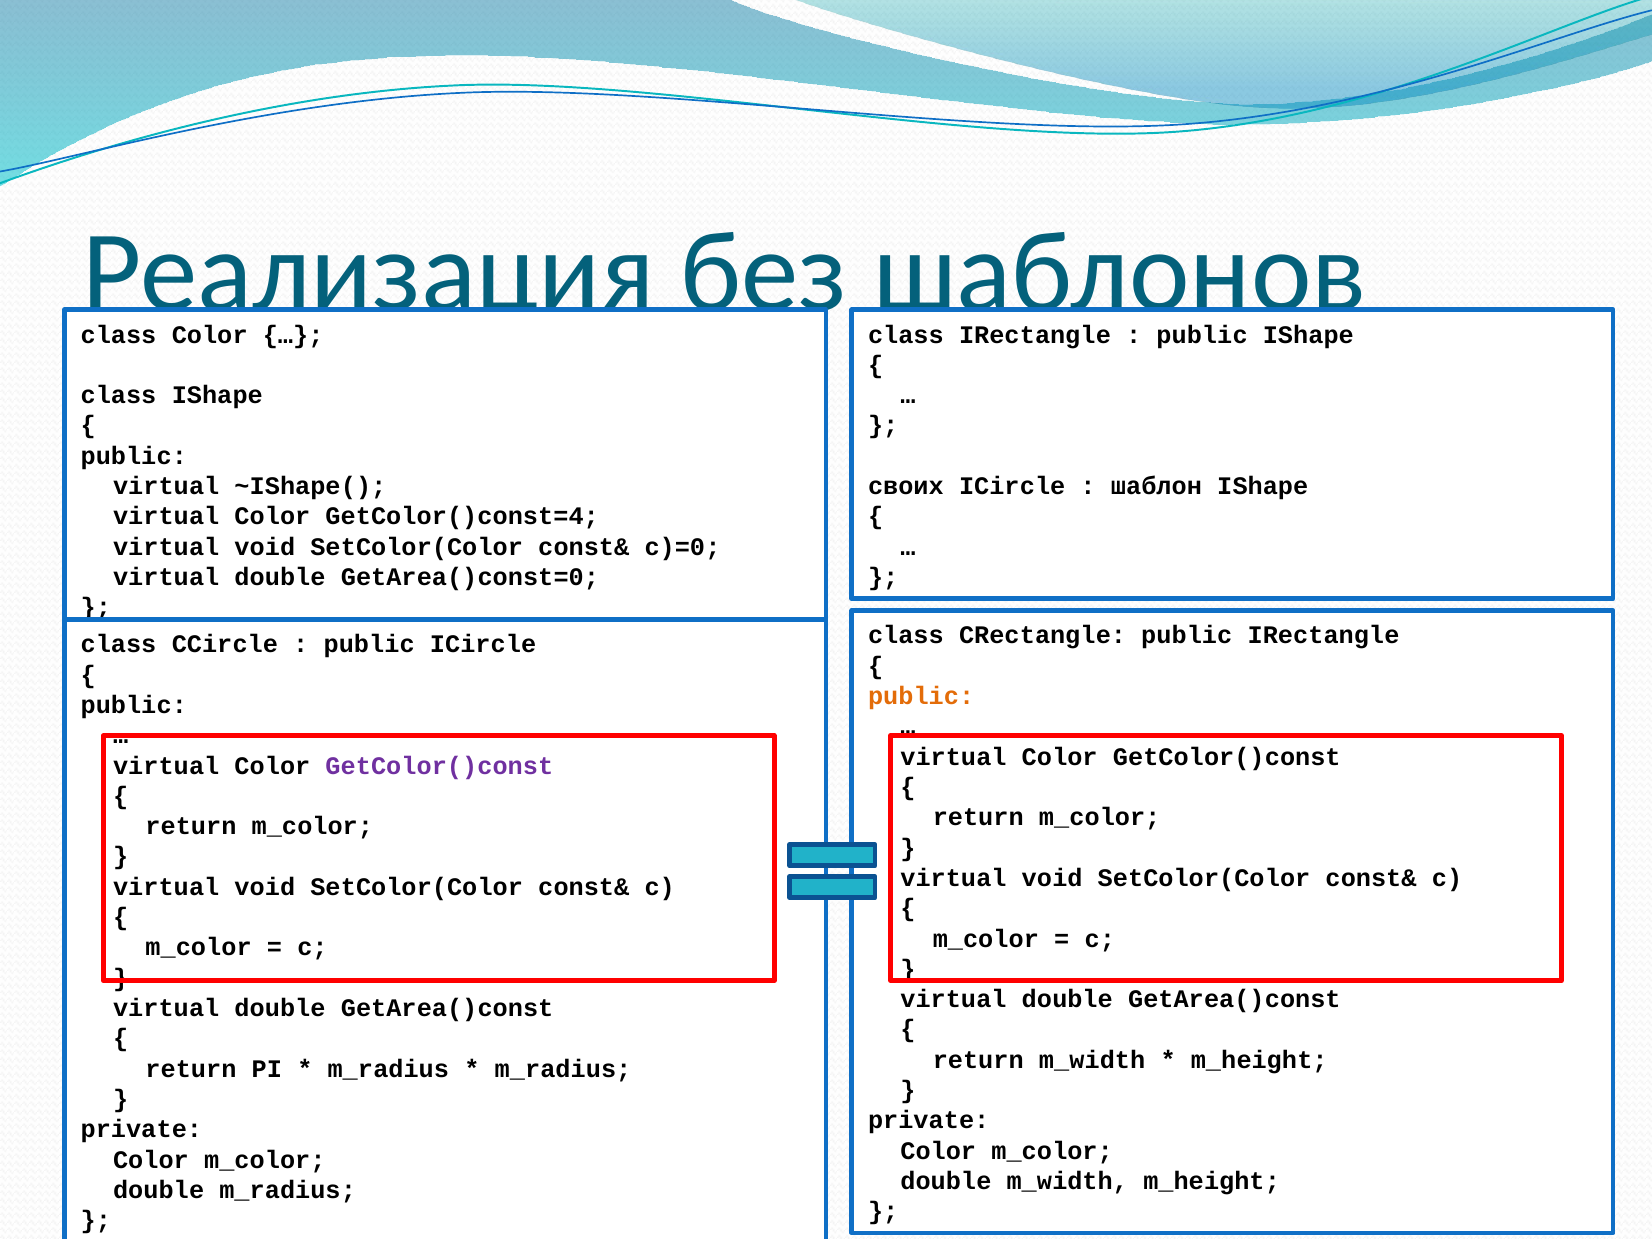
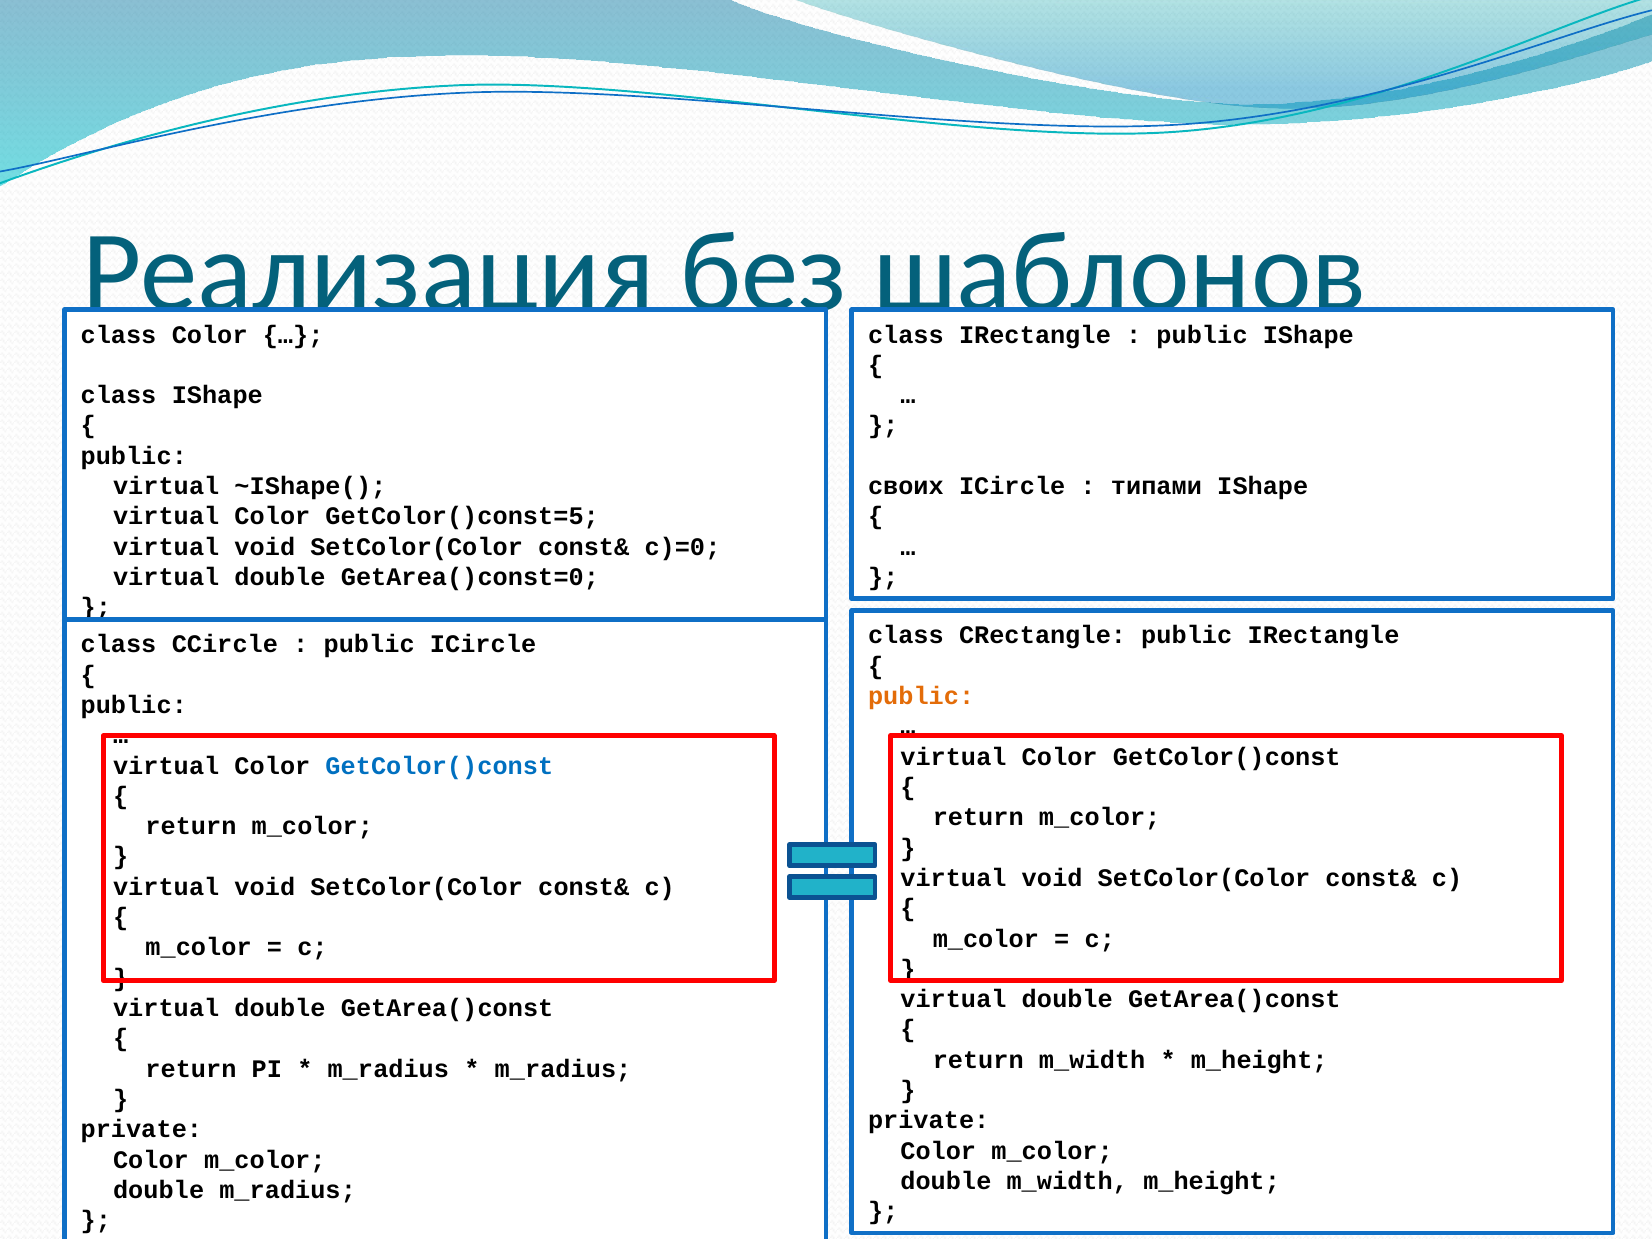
шаблон: шаблон -> типами (1156, 486)
GetColor()const=4: GetColor()const=4 -> GetColor()const=5 (462, 517)
GetColor()const colour: purple -> blue (439, 766)
